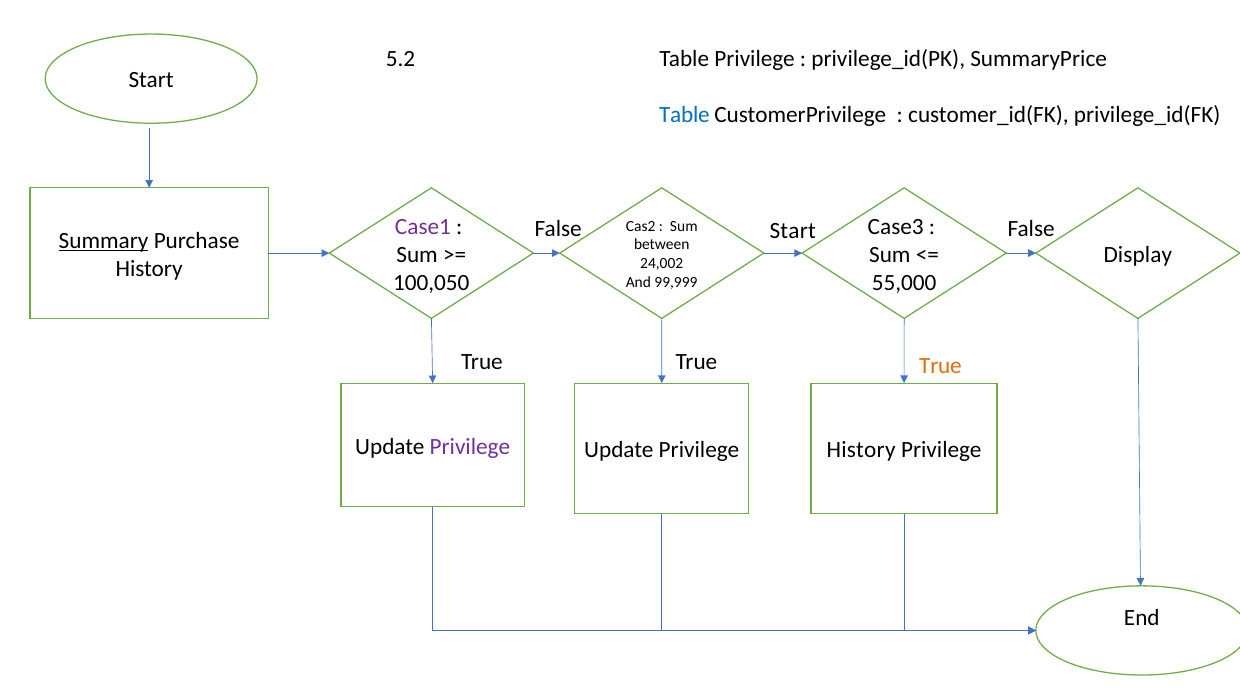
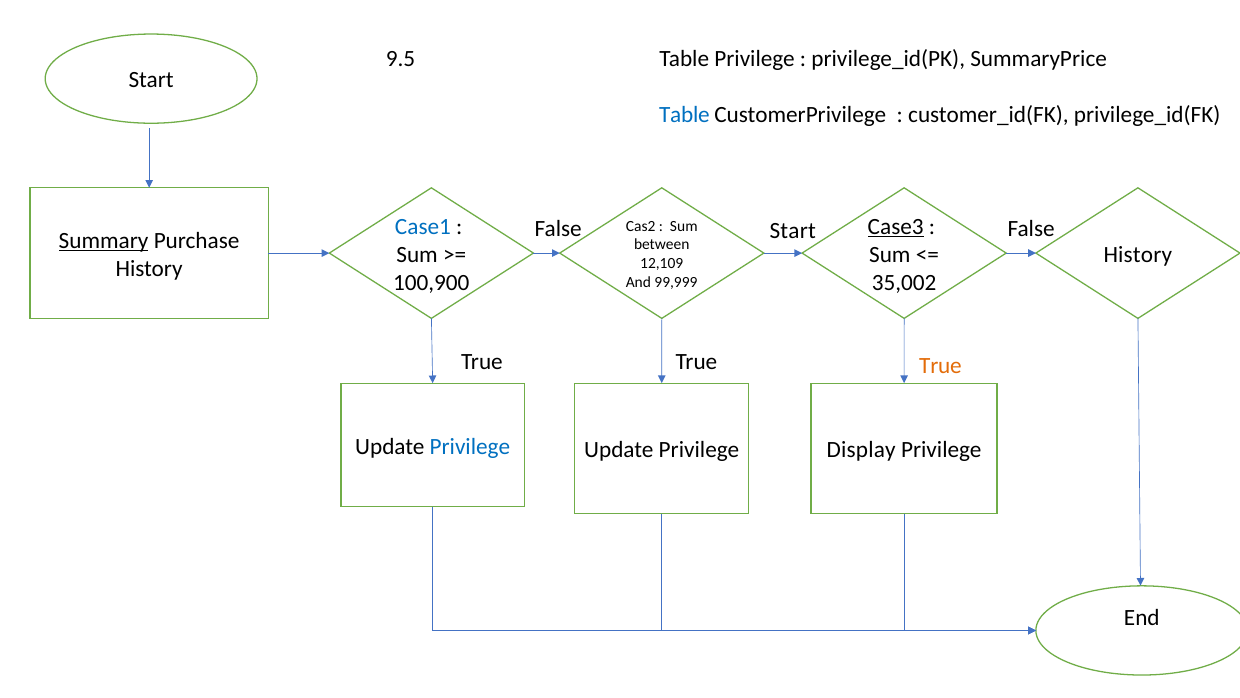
5.2: 5.2 -> 9.5 (401, 59)
Case1 colour: purple -> blue (423, 227)
Case3 underline: none -> present (896, 227)
Display: Display -> History (1138, 255)
24,002: 24,002 -> 12,109 (662, 263)
100,050: 100,050 -> 100,900 (431, 282)
55,000: 55,000 -> 35,002 (904, 282)
Privilege colour: purple -> blue (470, 446)
Privilege History: History -> Display (861, 450)
